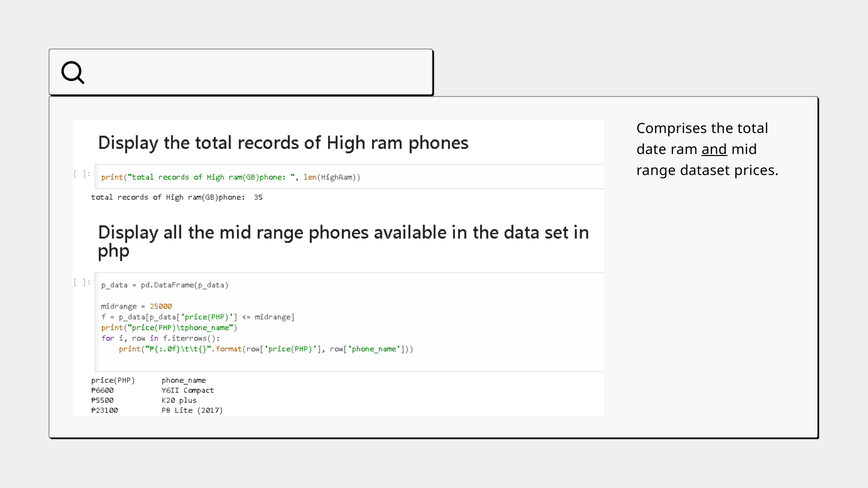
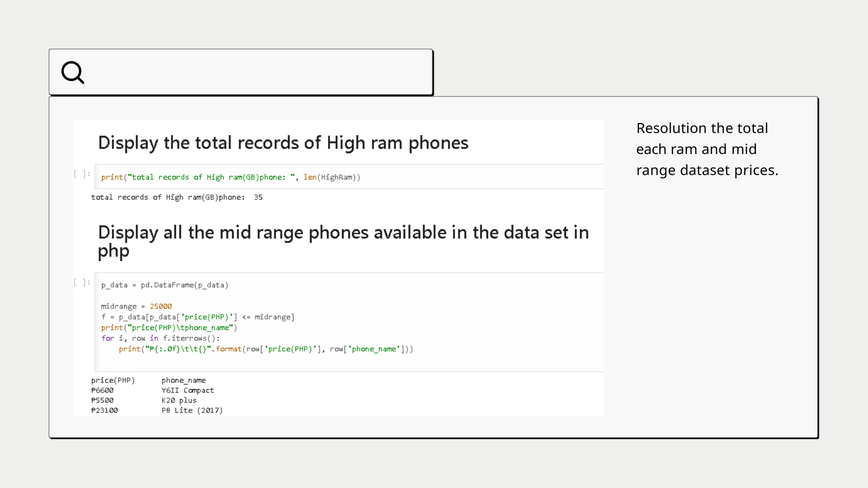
Comprises: Comprises -> Resolution (672, 129)
date: date -> each (652, 150)
and underline: present -> none (714, 150)
